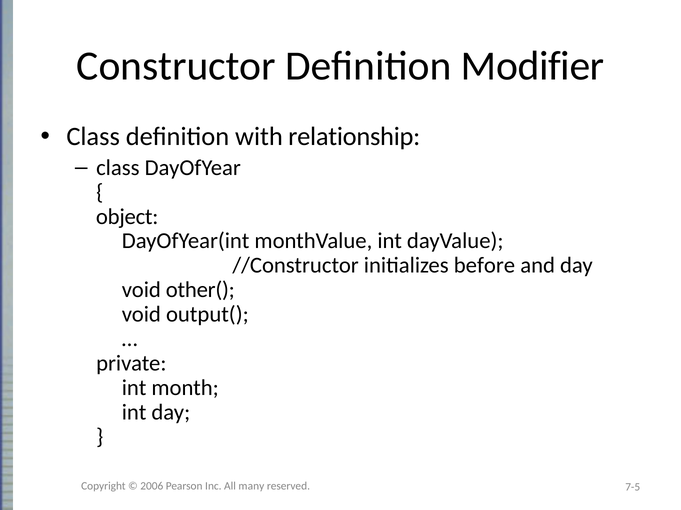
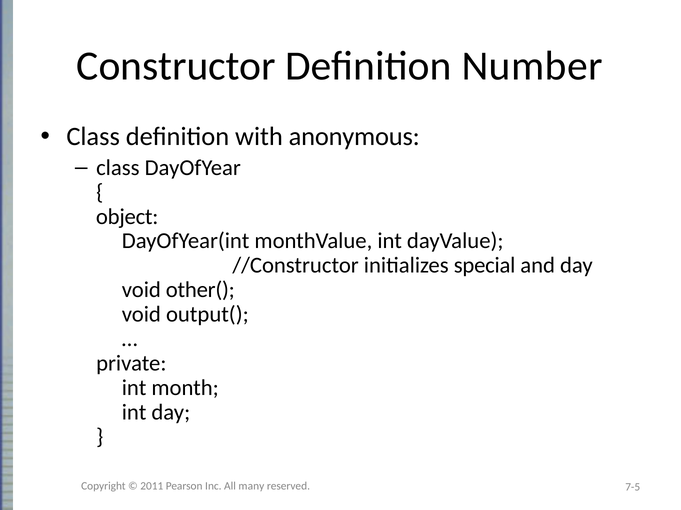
Modifier: Modifier -> Number (532, 66)
relationship: relationship -> anonymous (354, 137)
before: before -> special (485, 266)
2006: 2006 -> 2011 (152, 487)
